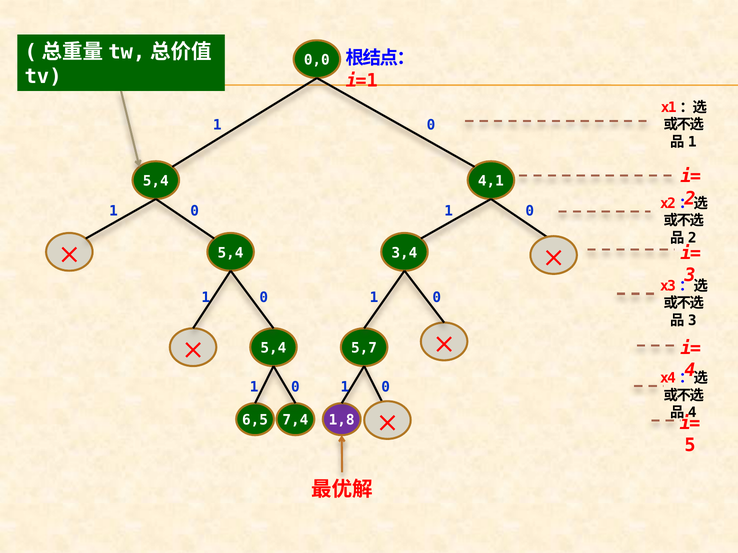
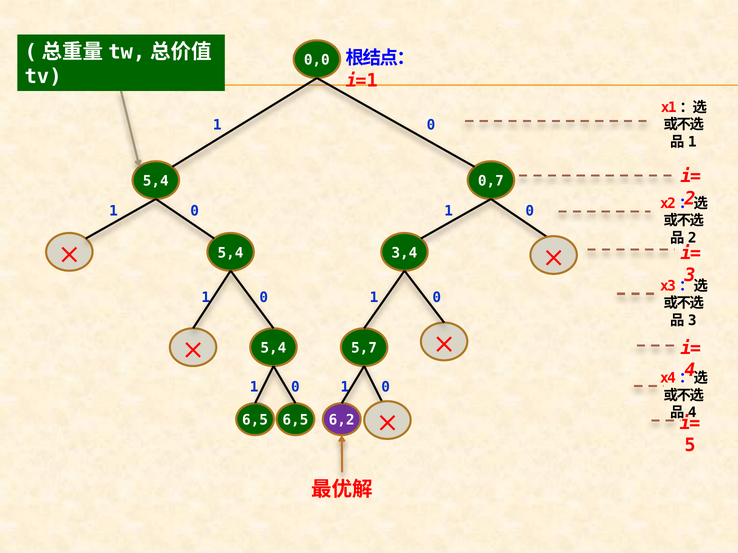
4,1: 4,1 -> 0,7 (491, 181)
6,5 7,4: 7,4 -> 6,5 (295, 421)
1,8: 1,8 -> 6,2 (342, 421)
